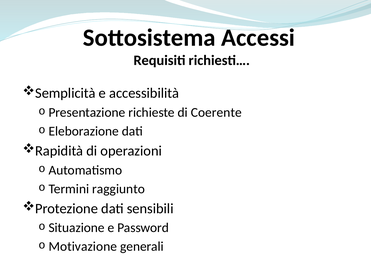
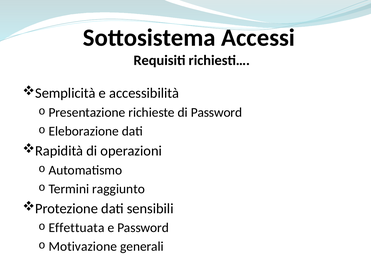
di Coerente: Coerente -> Password (216, 113)
Situazione: Situazione -> Effettuata (77, 228)
